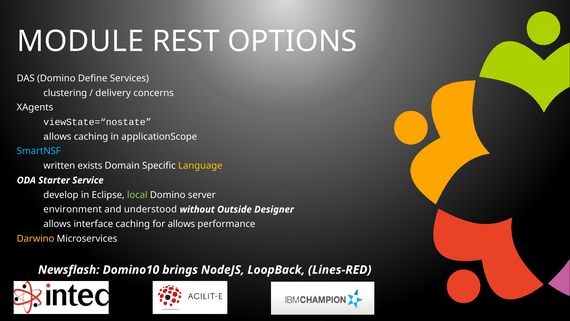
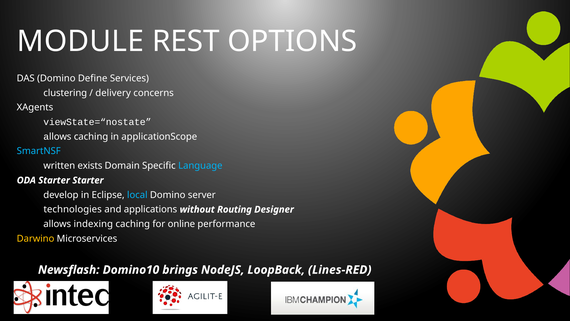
Language colour: yellow -> light blue (200, 166)
Starter Service: Service -> Starter (88, 180)
local colour: light green -> light blue (137, 195)
environment: environment -> technologies (73, 209)
understood: understood -> applications (151, 209)
Outside: Outside -> Routing (234, 209)
interface: interface -> indexing (93, 224)
for allows: allows -> online (181, 224)
